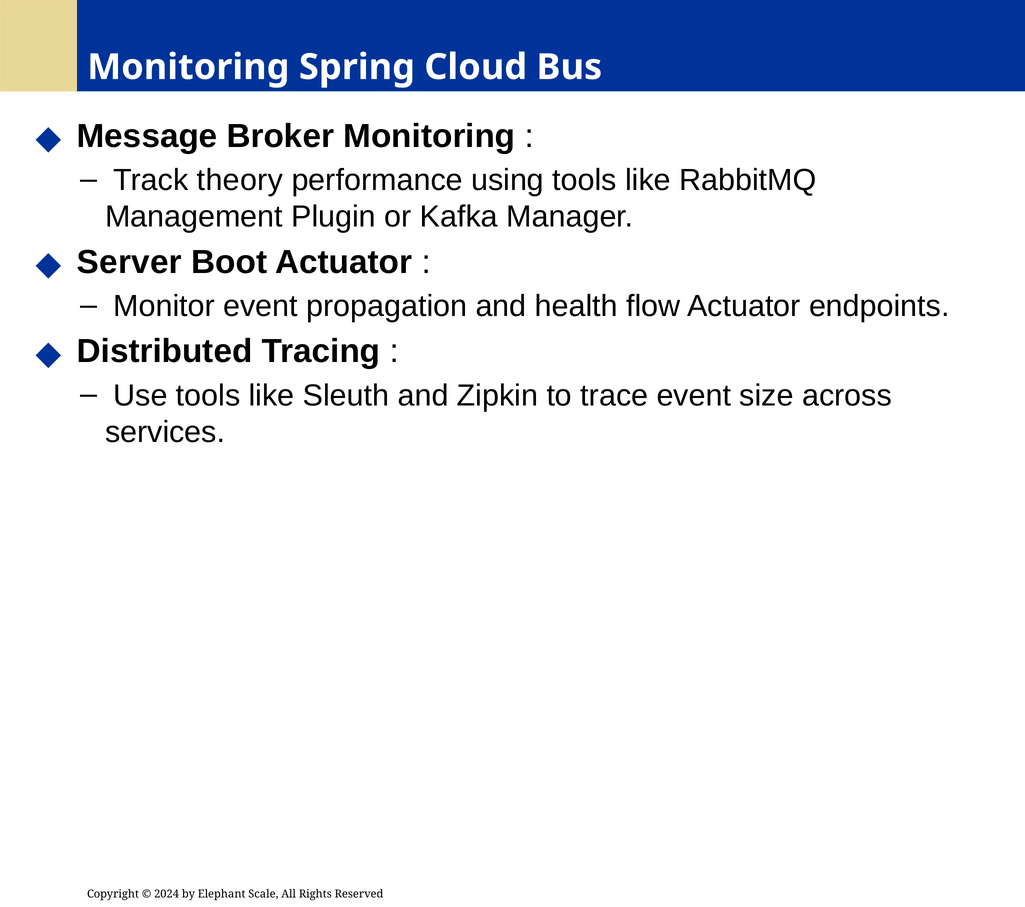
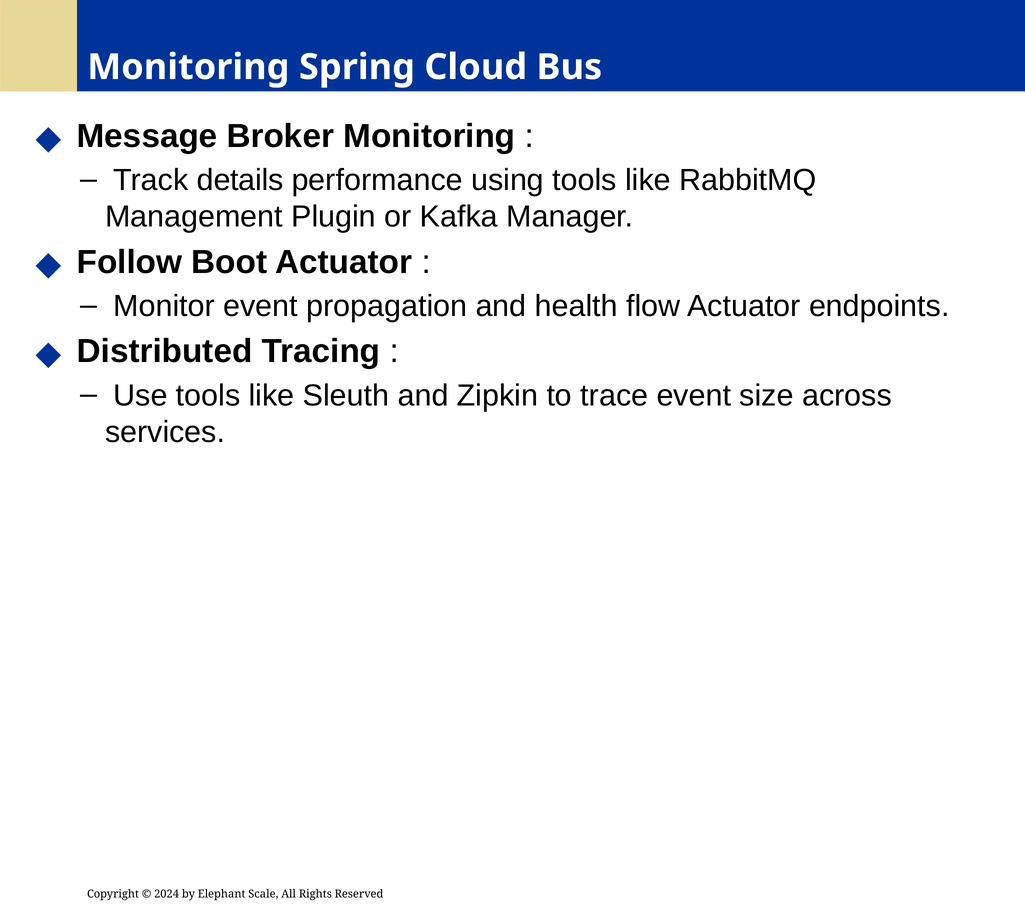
theory: theory -> details (240, 180)
Server: Server -> Follow (129, 262)
